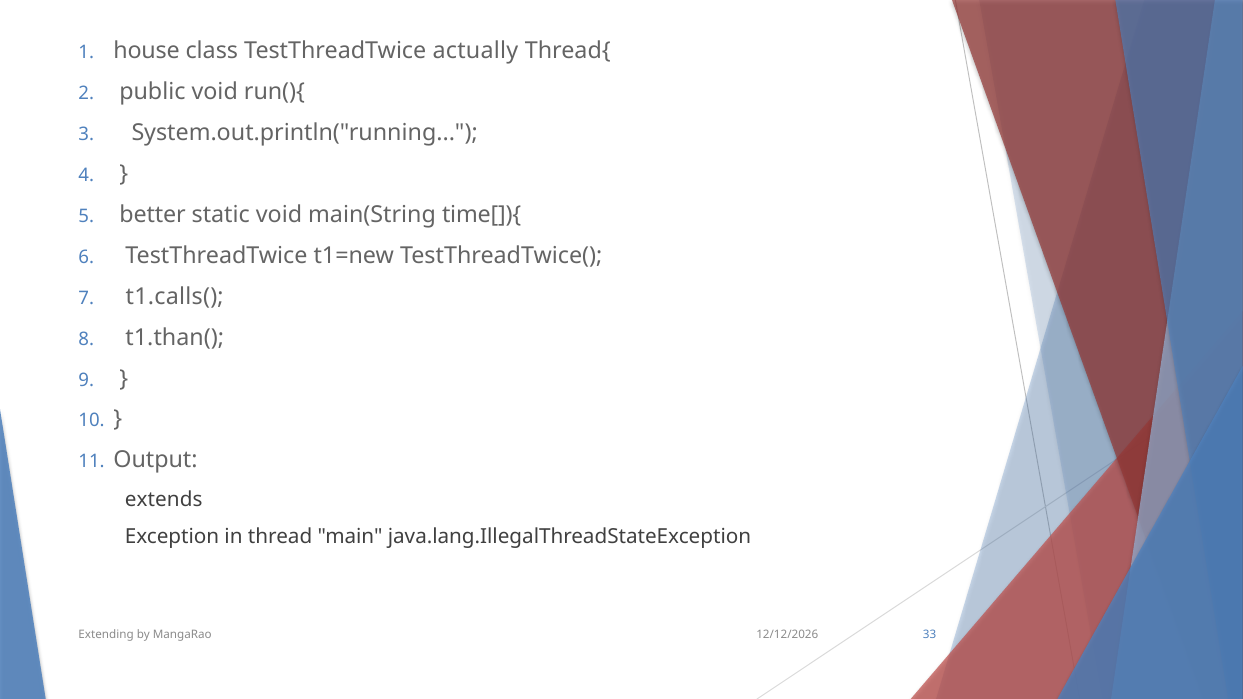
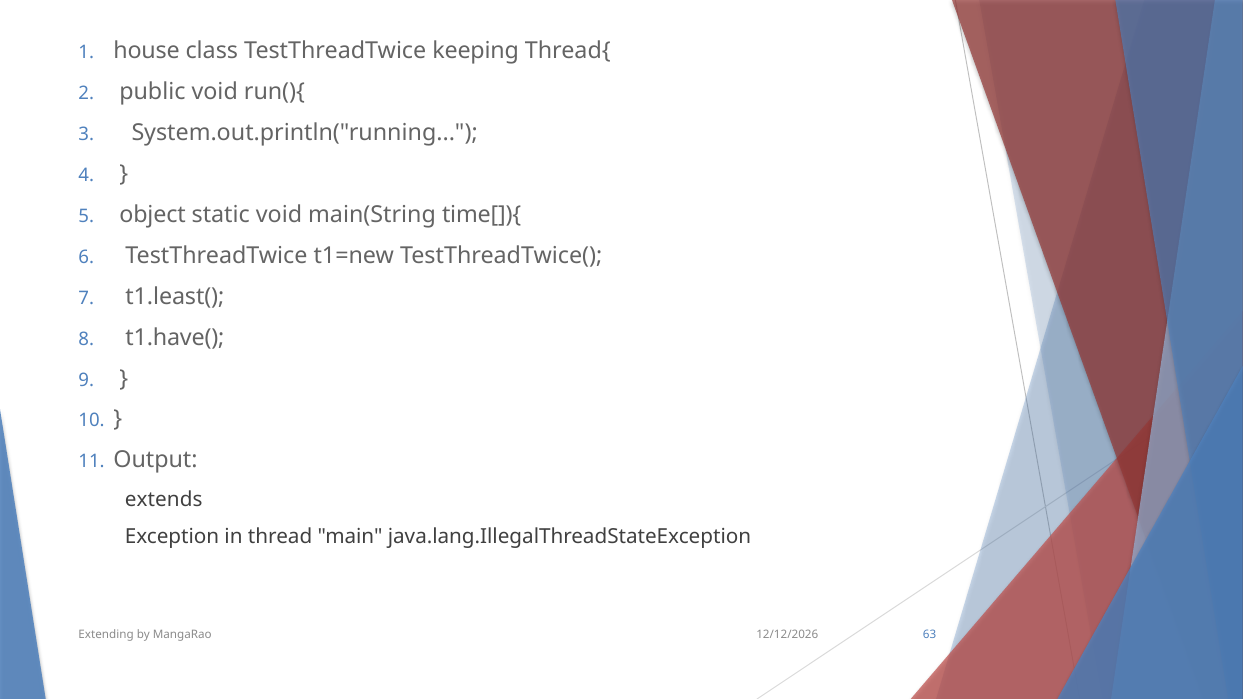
actually: actually -> keeping (476, 51)
better: better -> object (153, 215)
t1.calls(: t1.calls( -> t1.least( (175, 297)
t1.than(: t1.than( -> t1.have( (175, 337)
33: 33 -> 63 (930, 634)
